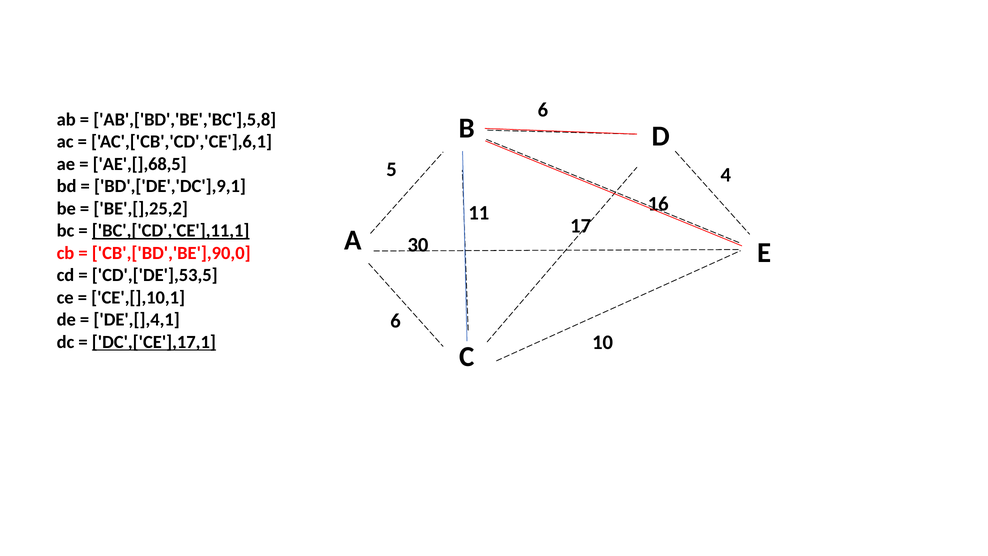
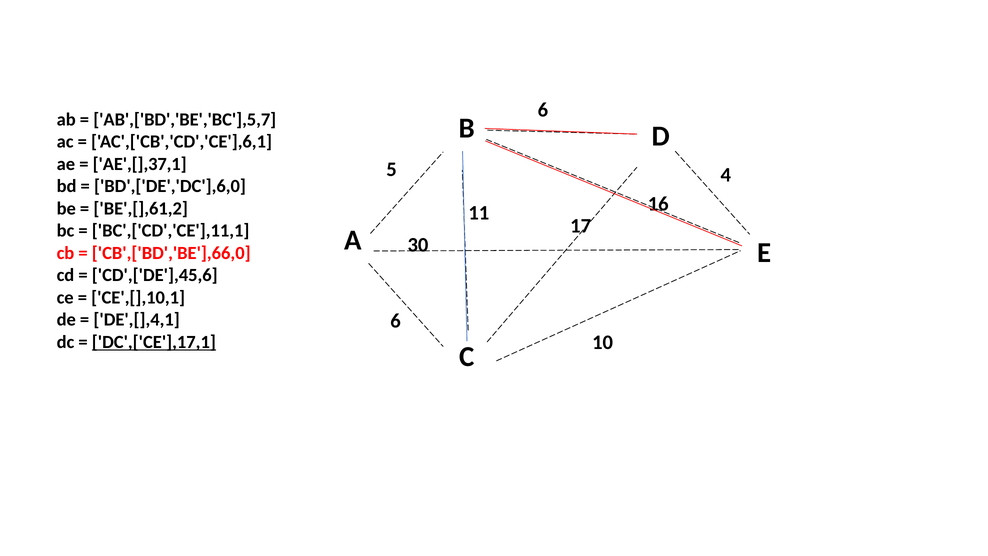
AB',['BD','BE','BC'],5,8: AB',['BD','BE','BC'],5,8 -> AB',['BD','BE','BC'],5,7 (185, 120)
AE',[],68,5: AE',[],68,5 -> AE',[],37,1 (140, 164)
BD',['DE','DC'],9,1: BD',['DE','DC'],9,1 -> BD',['DE','DC'],6,0 (170, 186)
BE',[],25,2: BE',[],25,2 -> BE',[],61,2 (141, 208)
BC',['CD','CE'],11,1 underline: present -> none (171, 231)
CB',['BD','BE'],90,0: CB',['BD','BE'],90,0 -> CB',['BD','BE'],66,0 (171, 253)
CD',['DE'],53,5: CD',['DE'],53,5 -> CD',['DE'],45,6 (155, 275)
